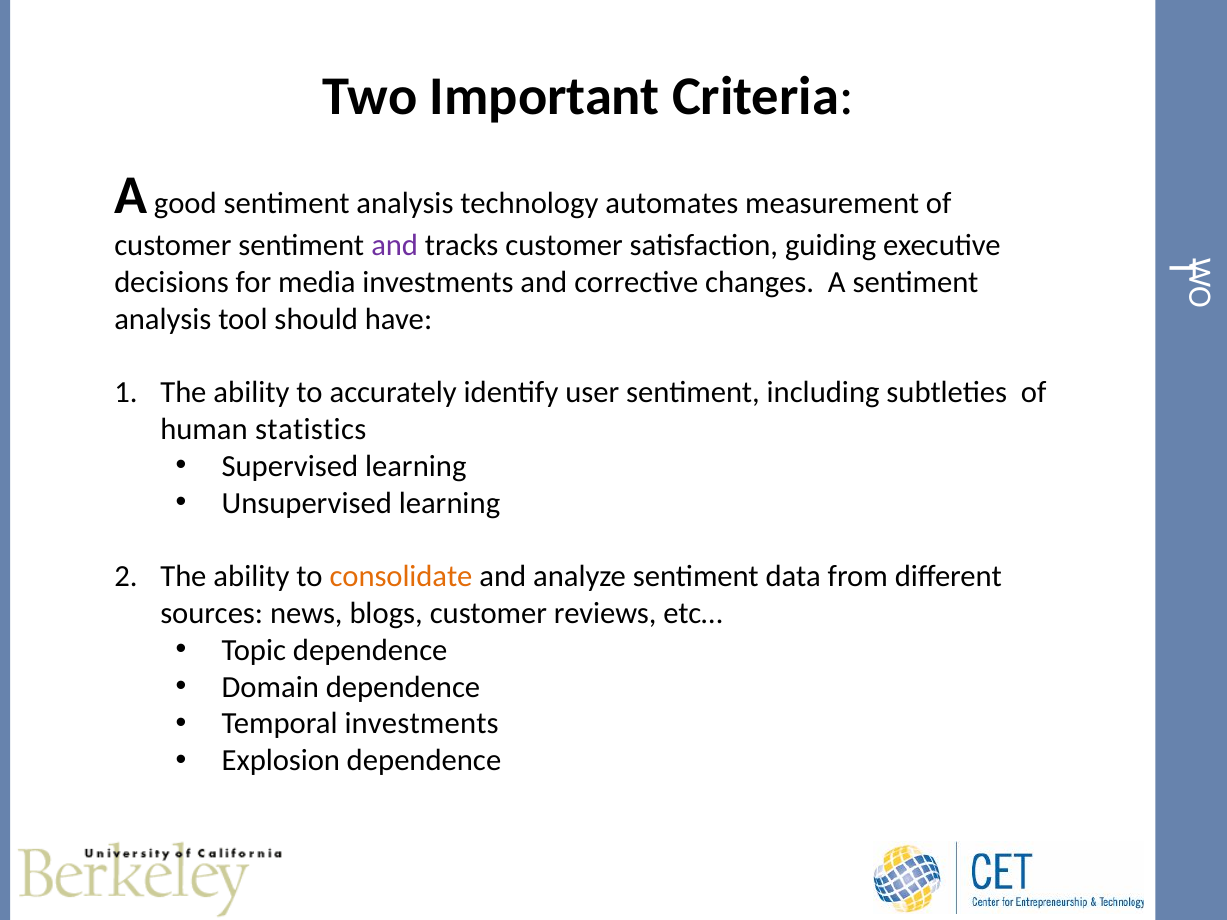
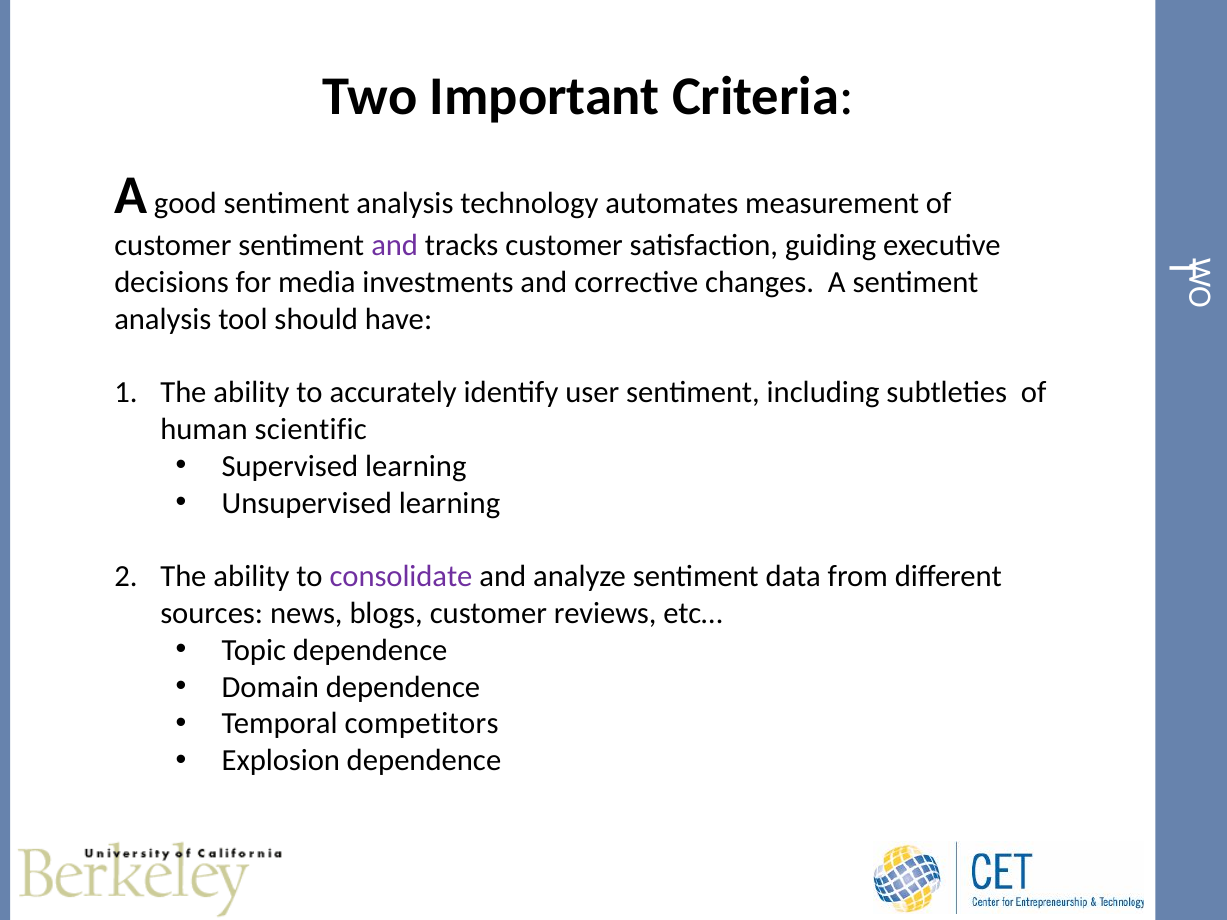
statistics: statistics -> scientific (311, 429)
consolidate colour: orange -> purple (401, 577)
Temporal investments: investments -> competitors (422, 724)
